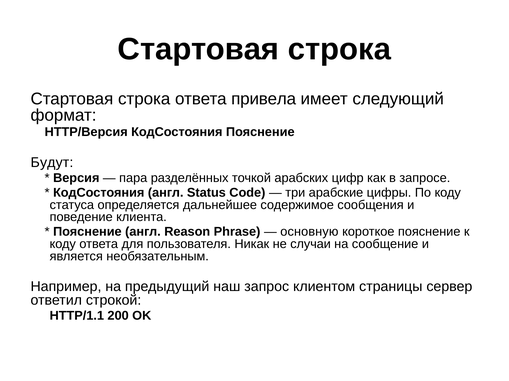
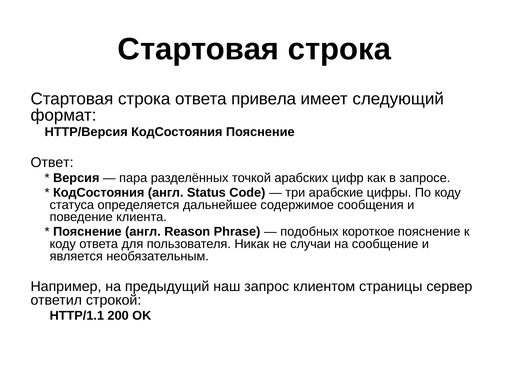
Будут: Будут -> Ответ (52, 163)
основную: основную -> подобных (309, 232)
